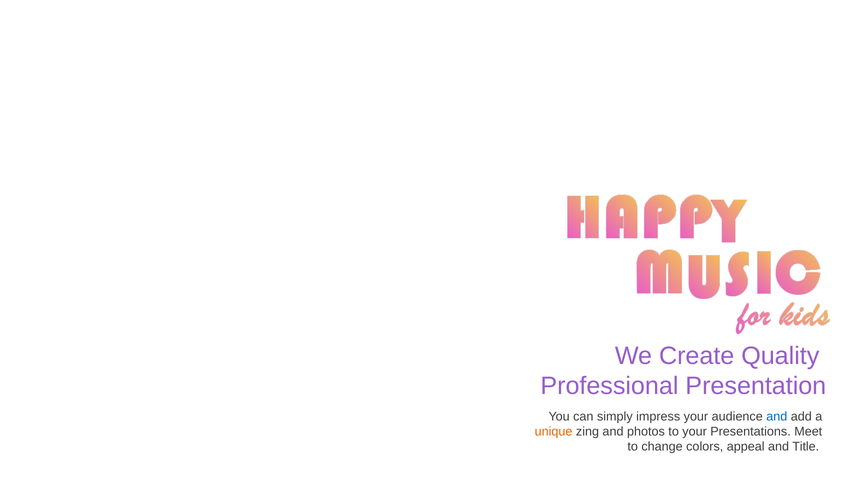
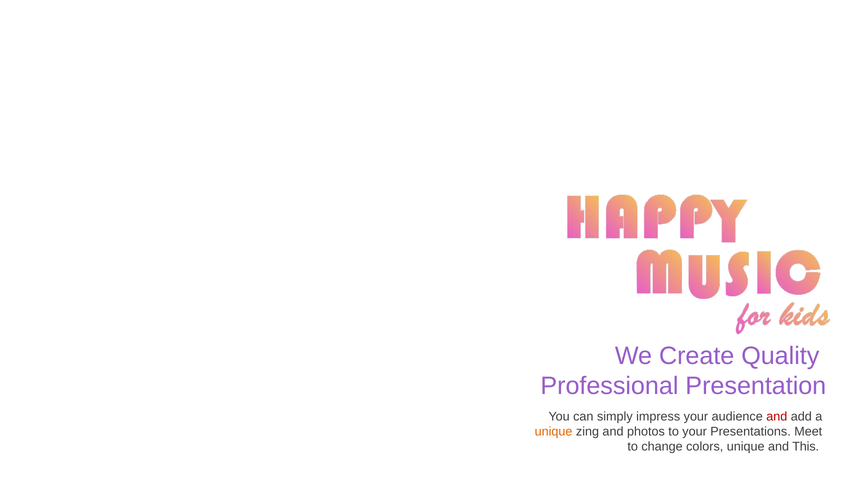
and colour: blue -> red (777, 416)
colors appeal: appeal -> unique (746, 446)
Title: Title -> This (806, 446)
